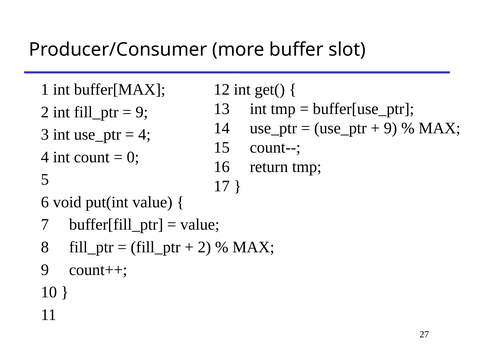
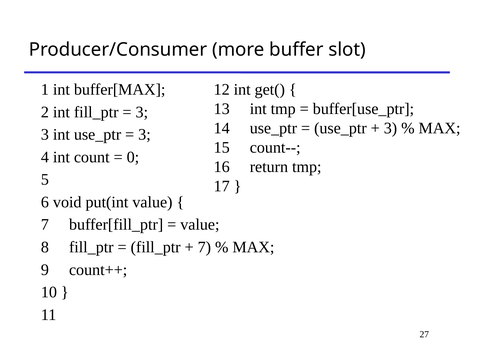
9: 9 -> 3 (142, 112)
9: 9 -> 3 (390, 128)
4: 4 -> 3 (144, 134)
2: 2 -> 7 (204, 247)
